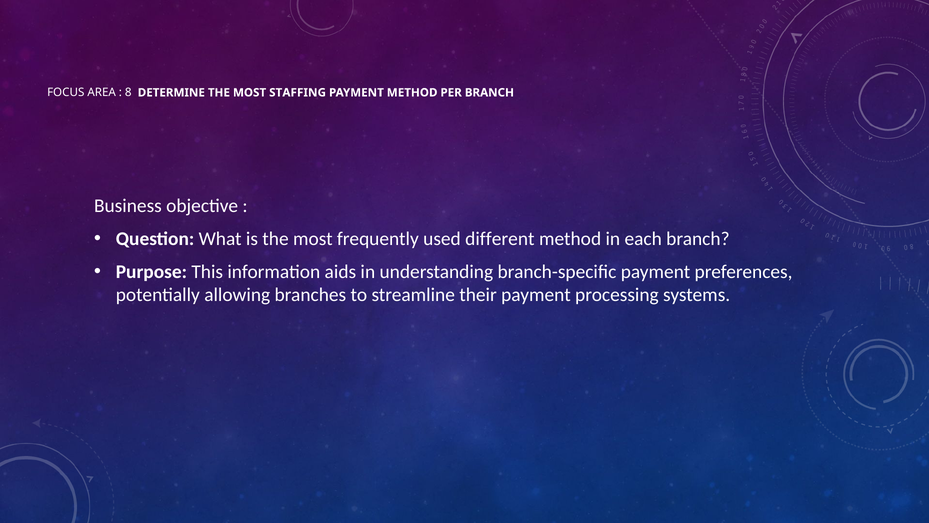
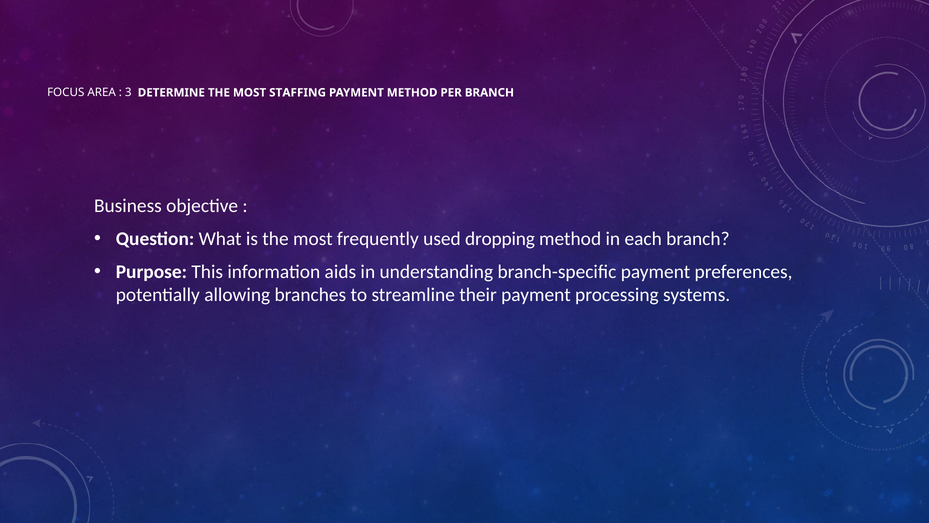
8: 8 -> 3 (128, 93)
different: different -> dropping (500, 239)
